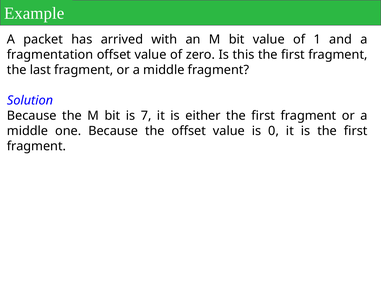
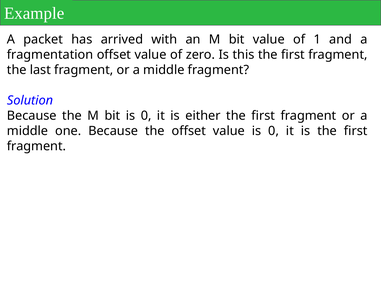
bit is 7: 7 -> 0 (146, 116)
